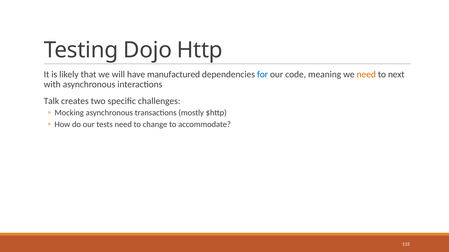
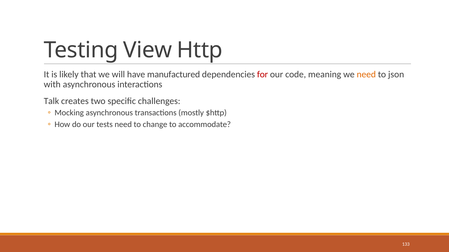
Dojo: Dojo -> View (148, 50)
for colour: blue -> red (263, 75)
next: next -> json (396, 75)
